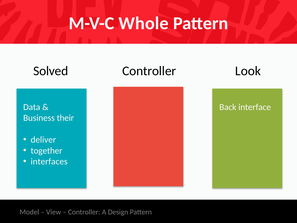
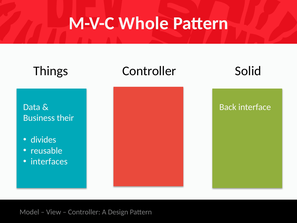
Solved: Solved -> Things (51, 71)
Look: Look -> Solid (248, 71)
deliver: deliver -> divides (43, 140)
together: together -> reusable (47, 150)
